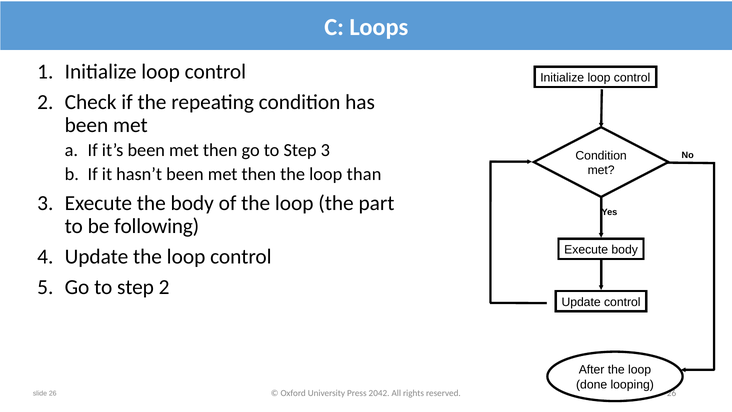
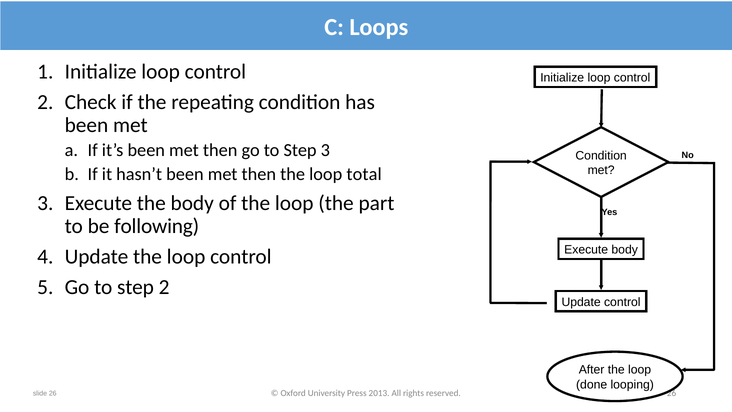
than: than -> total (364, 174)
2042: 2042 -> 2013 (379, 393)
